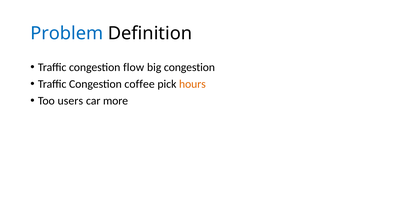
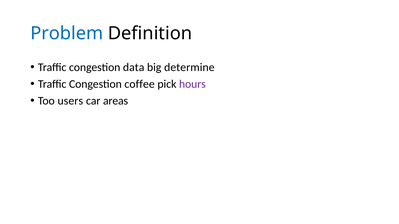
flow: flow -> data (134, 67)
big congestion: congestion -> determine (189, 67)
hours colour: orange -> purple (192, 84)
more: more -> areas (116, 101)
